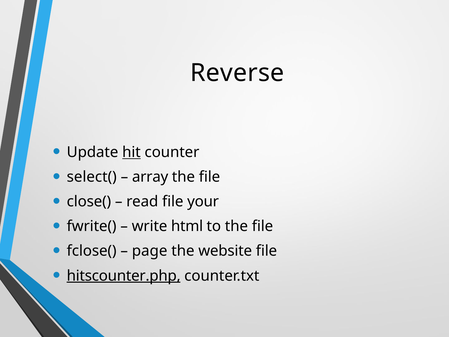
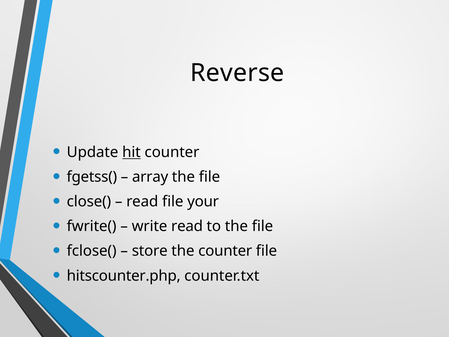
select(: select( -> fgetss( (92, 177)
write html: html -> read (187, 226)
page: page -> store (150, 251)
the website: website -> counter (225, 251)
hitscounter.php underline: present -> none (124, 276)
